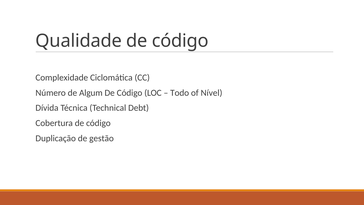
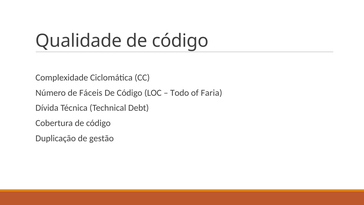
Algum: Algum -> Fáceis (91, 93)
Nível: Nível -> Faria (212, 93)
